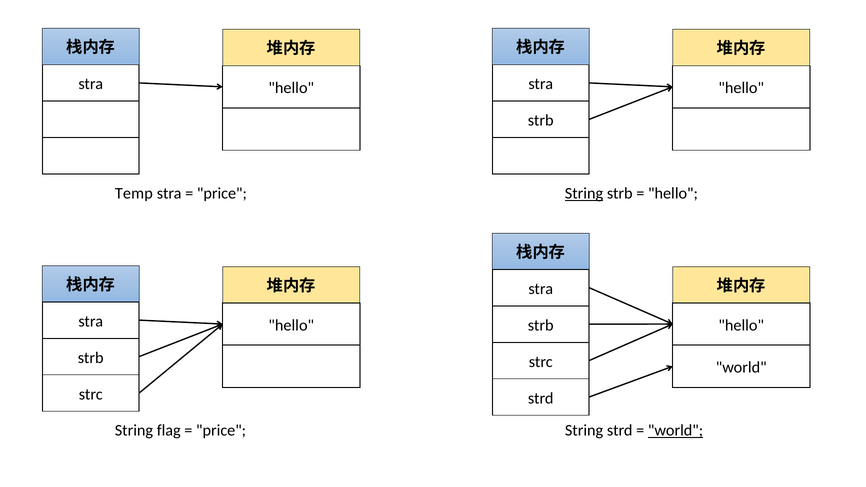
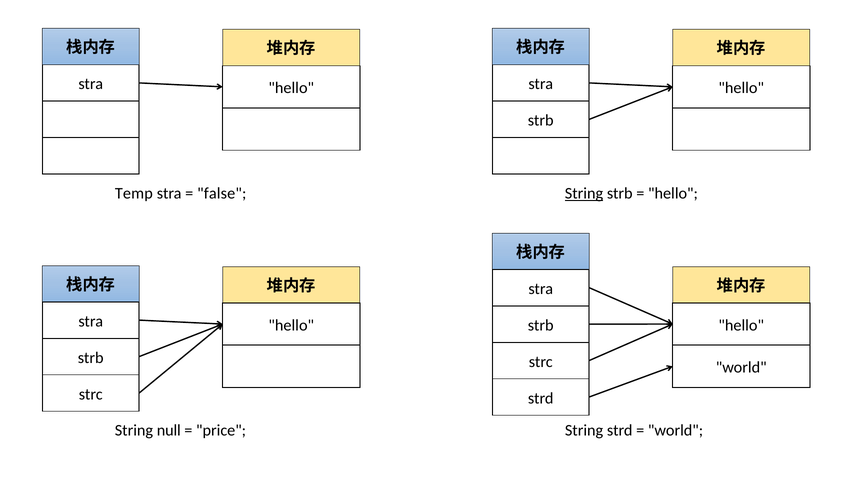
price: price -> false (222, 193)
flag: flag -> null (169, 431)
world underline: present -> none (676, 431)
